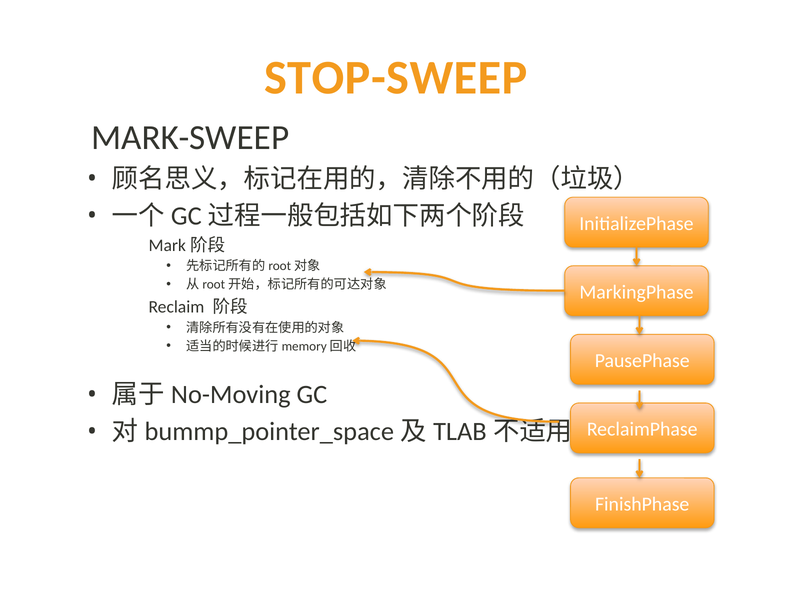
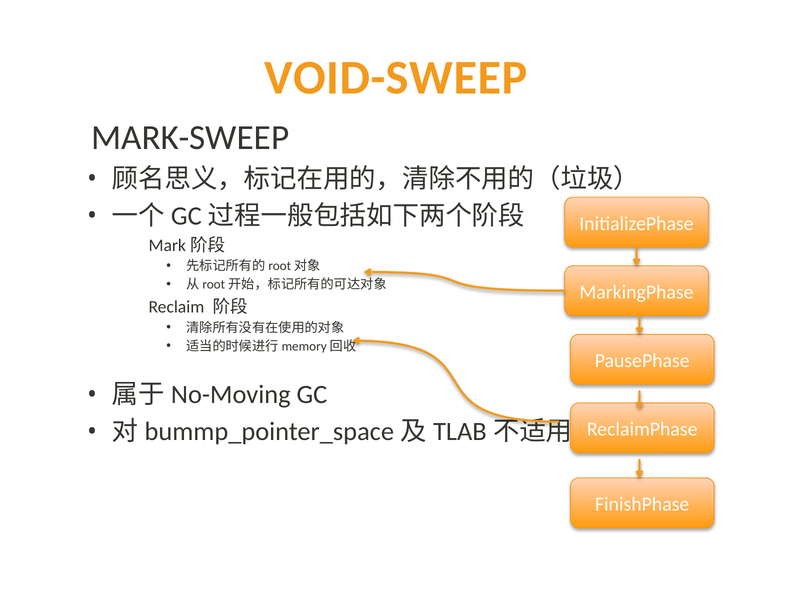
STOP-SWEEP: STOP-SWEEP -> VOID-SWEEP (396, 78)
